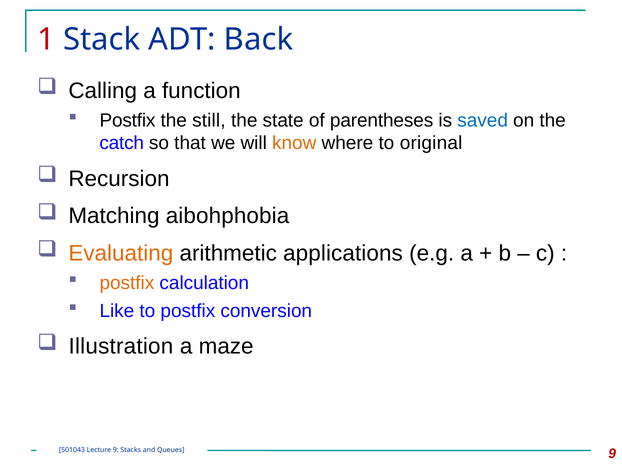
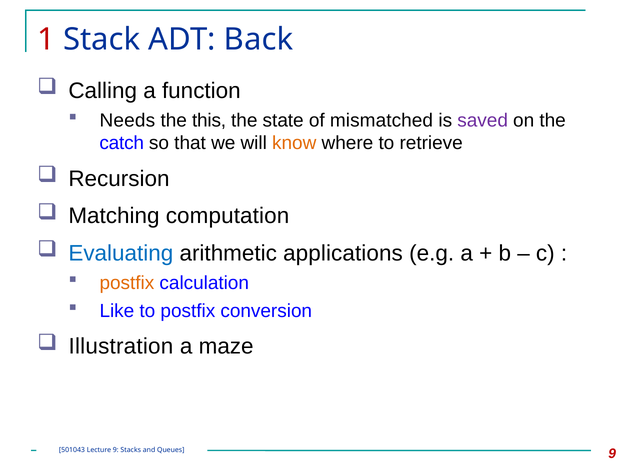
Postfix: Postfix -> Needs (127, 121)
still: still -> this (209, 121)
parentheses: parentheses -> mismatched (382, 121)
saved colour: blue -> purple (483, 121)
original: original -> retrieve (431, 143)
aibohphobia: aibohphobia -> computation (228, 216)
Evaluating colour: orange -> blue (121, 253)
